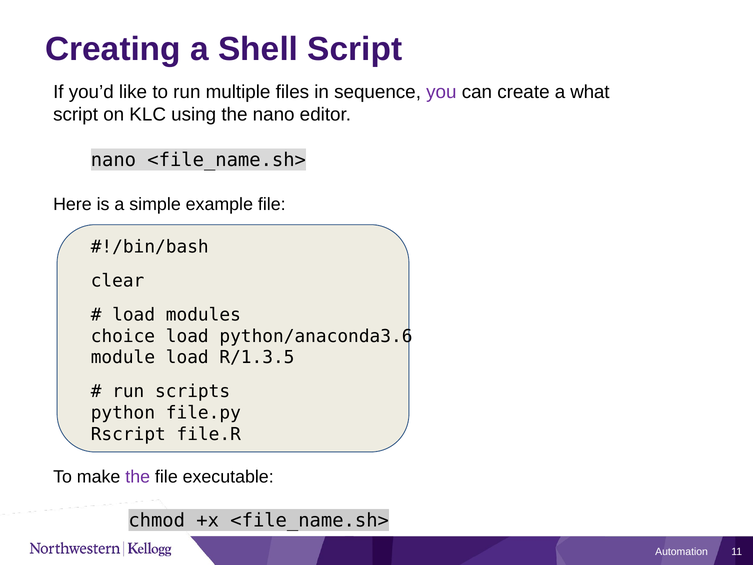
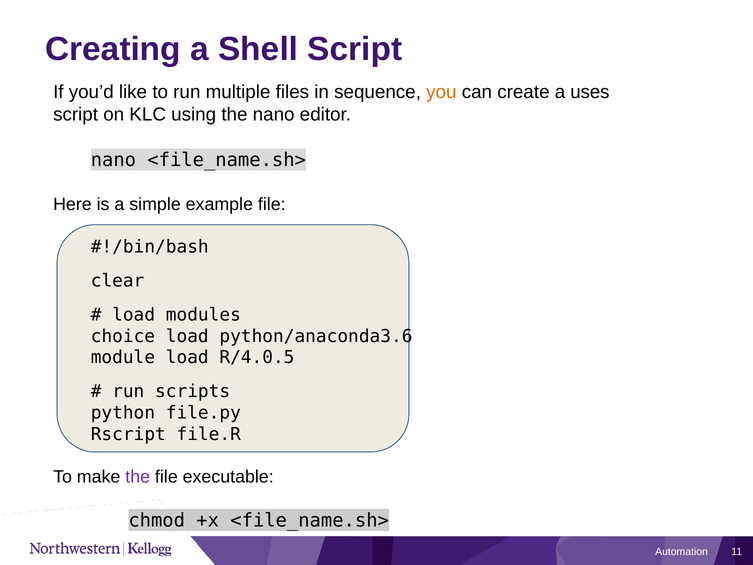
you colour: purple -> orange (441, 92)
what: what -> uses (590, 92)
R/1.3.5: R/1.3.5 -> R/4.0.5 (257, 357)
